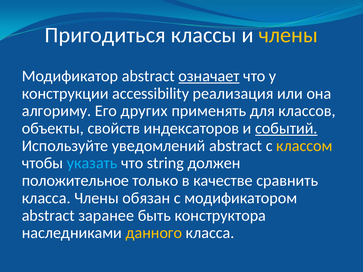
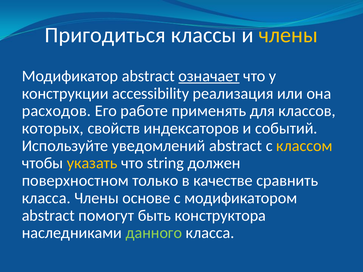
алгориму: алгориму -> расходов (56, 111)
других: других -> работе (144, 111)
объекты: объекты -> которых (53, 128)
событий underline: present -> none (286, 128)
указать colour: light blue -> yellow (92, 163)
положительное: положительное -> поверхностном (75, 181)
обязан: обязан -> основе (146, 198)
заранее: заранее -> помогут (106, 216)
данного colour: yellow -> light green (154, 233)
